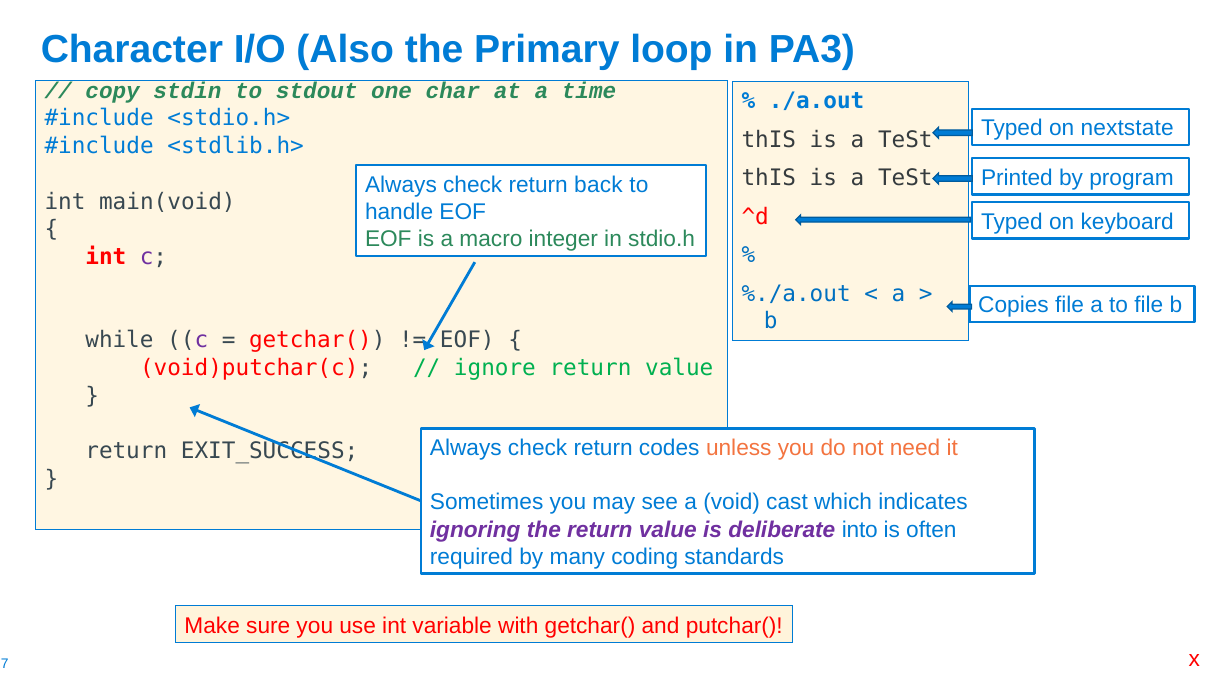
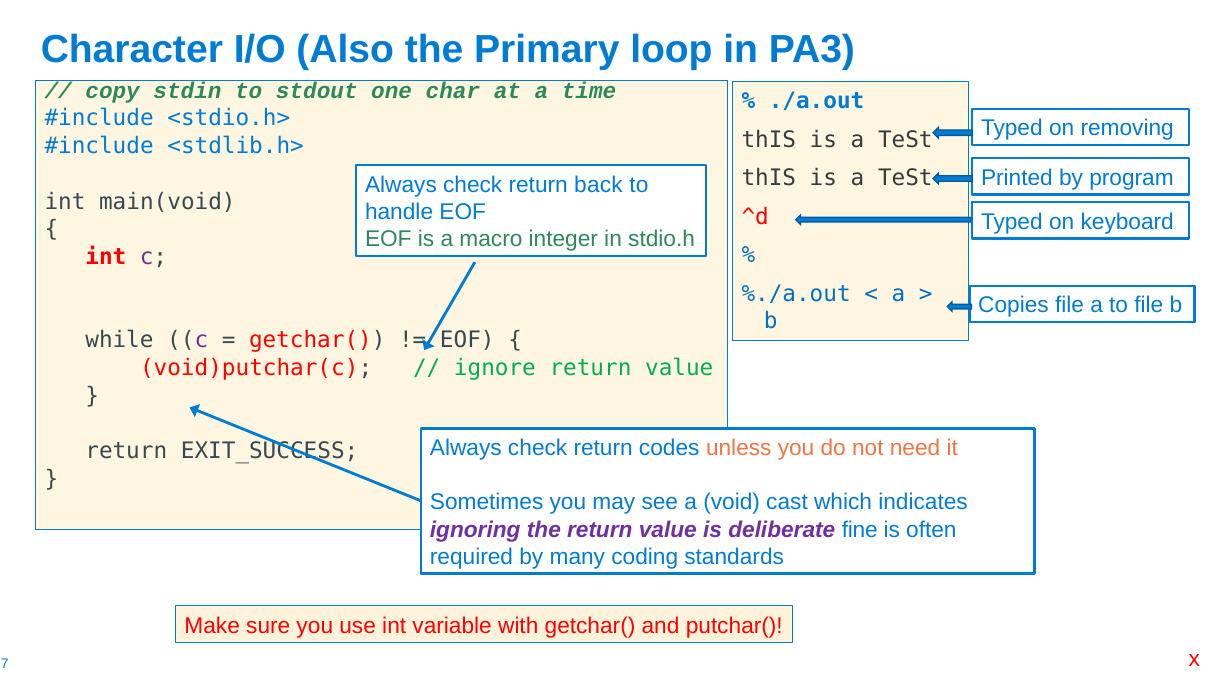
nextstate: nextstate -> removing (1127, 128)
into: into -> fine (860, 529)
